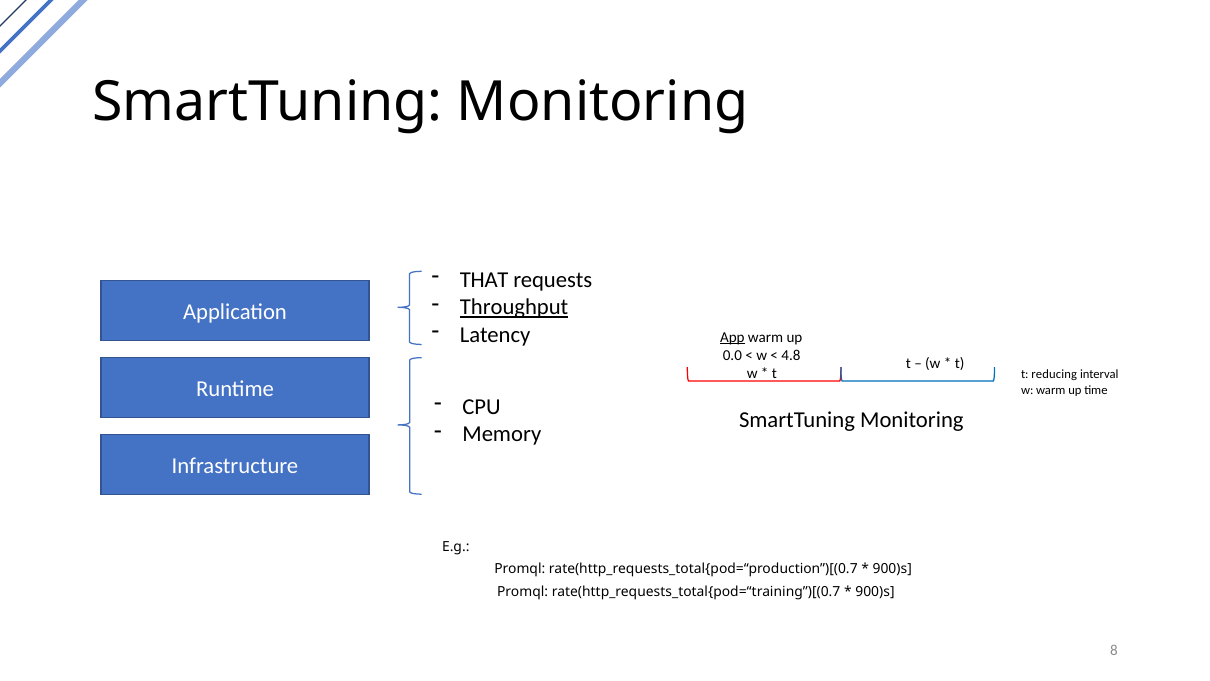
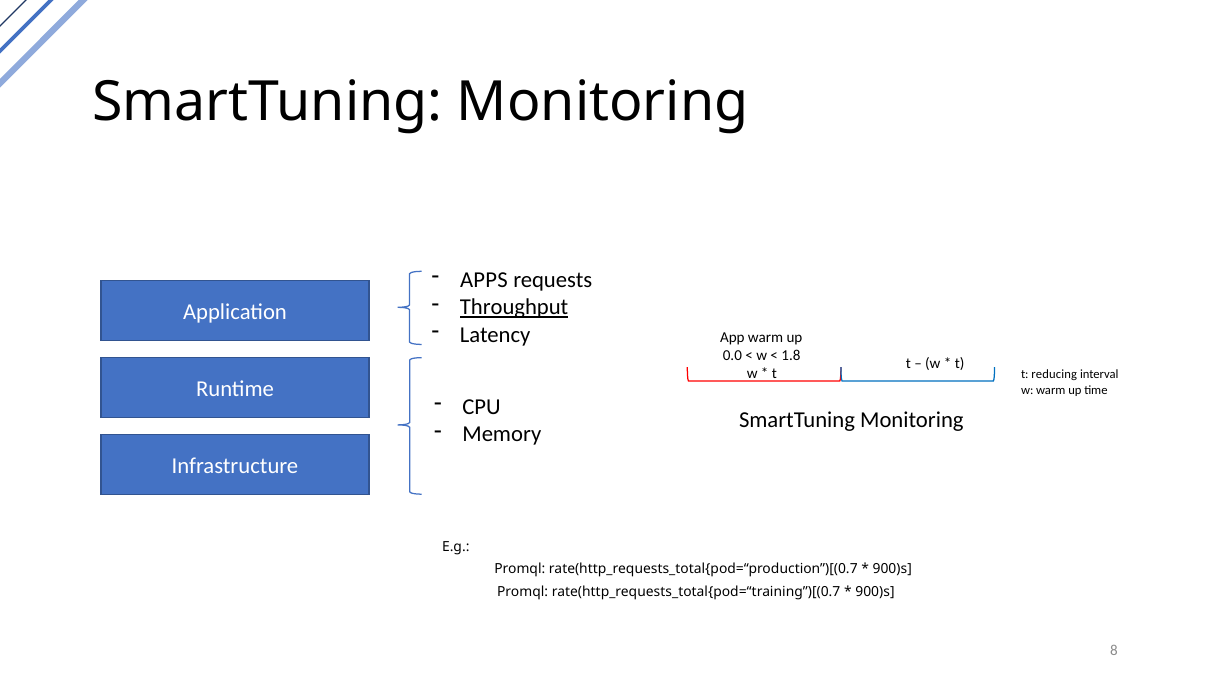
THAT: THAT -> APPS (484, 280)
App underline: present -> none (732, 337)
4.8: 4.8 -> 1.8 (791, 355)
